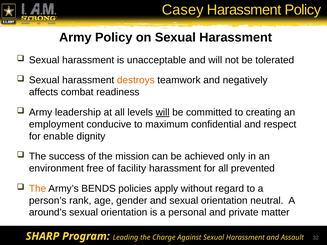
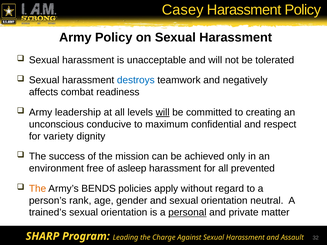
destroys colour: orange -> blue (136, 80)
employment: employment -> unconscious (56, 124)
enable: enable -> variety (59, 136)
facility: facility -> asleep (132, 169)
around’s: around’s -> trained’s (48, 213)
personal underline: none -> present (187, 213)
